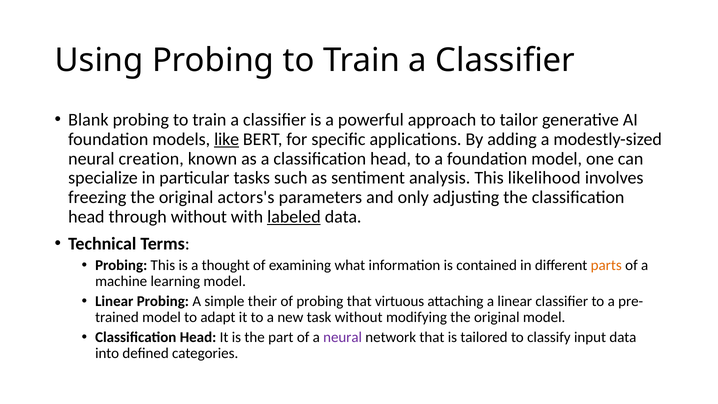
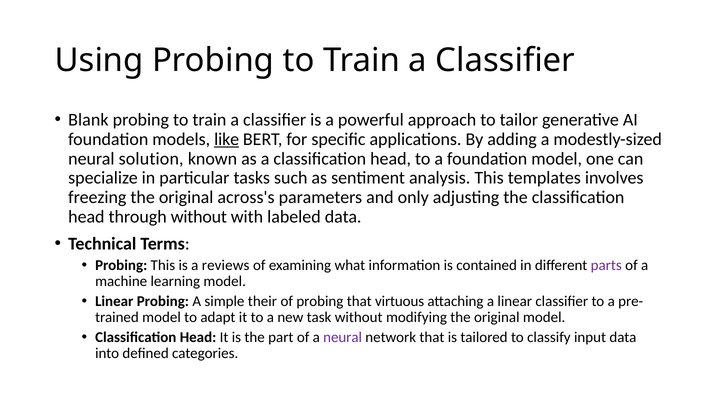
creation: creation -> solution (151, 159)
likelihood: likelihood -> templates (544, 178)
actors's: actors's -> across's (246, 197)
labeled underline: present -> none (294, 217)
thought: thought -> reviews (226, 265)
parts colour: orange -> purple (606, 265)
